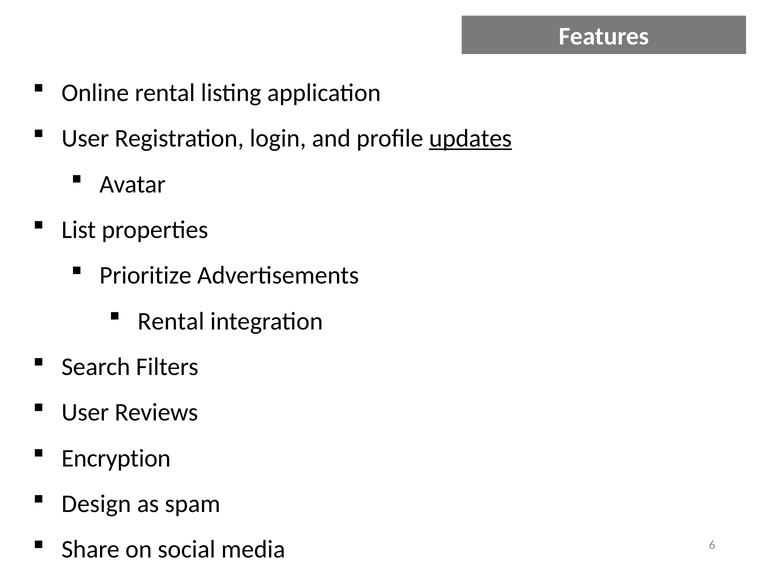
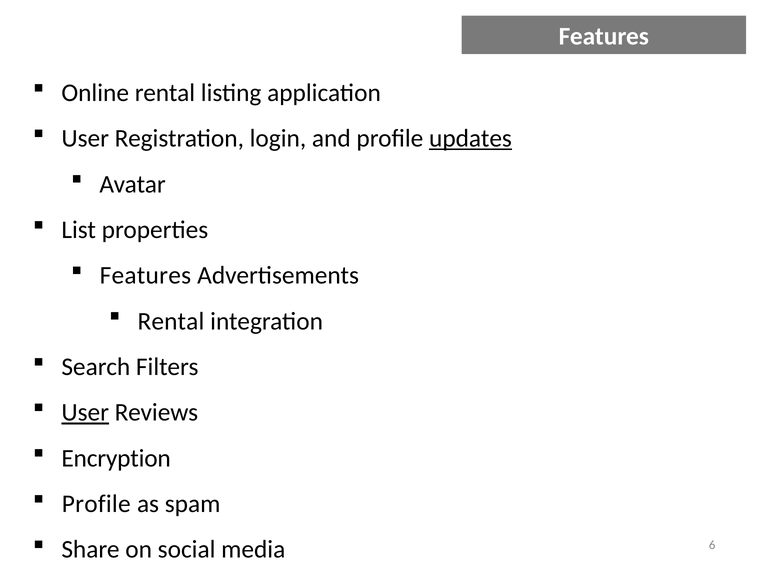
Prioritize: Prioritize -> Features (145, 275)
User underline: none -> present (85, 412)
Design: Design -> Profile (96, 504)
